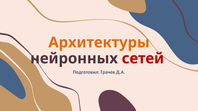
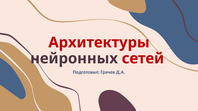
Архитектуры colour: orange -> red (99, 43)
